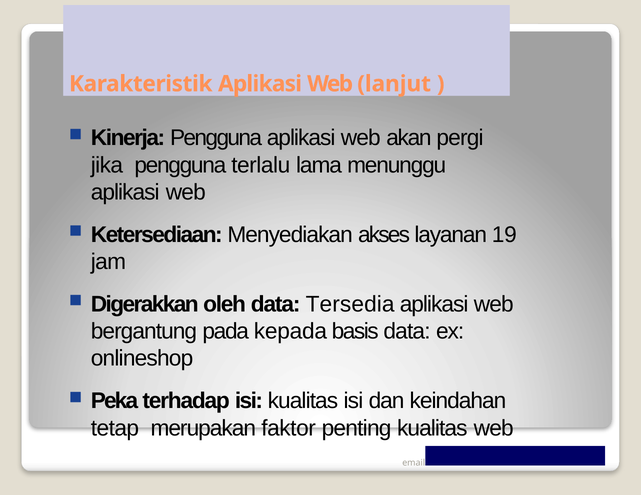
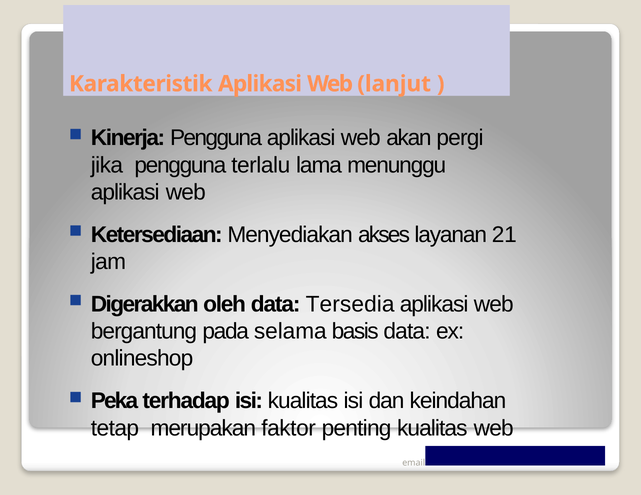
19: 19 -> 21 (504, 235)
kepada: kepada -> selama (290, 332)
